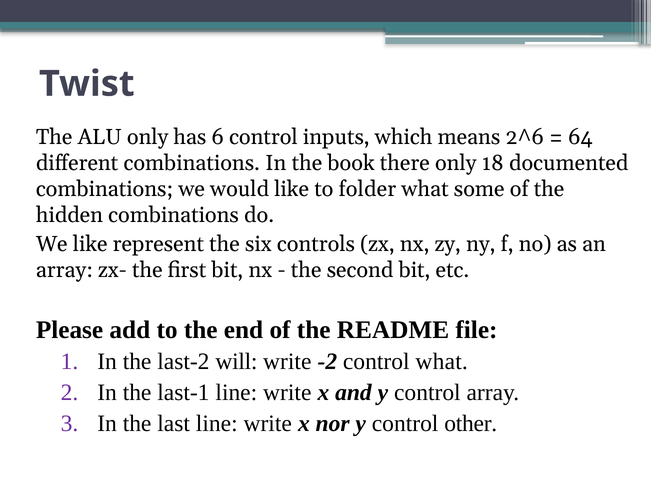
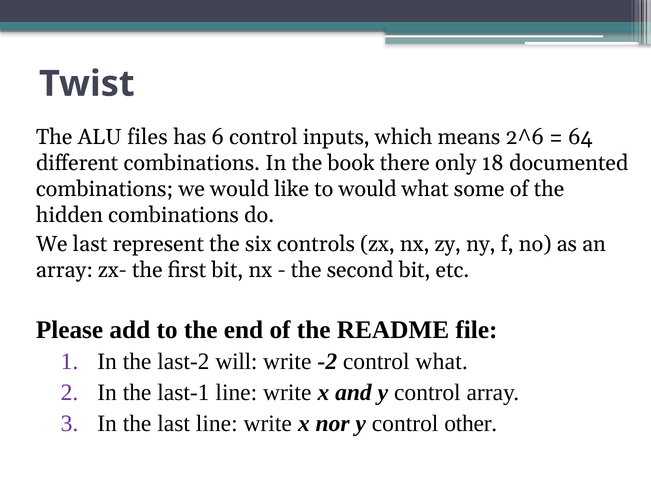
ALU only: only -> files (147, 137)
to folder: folder -> would (368, 189)
We like: like -> last (90, 244)
